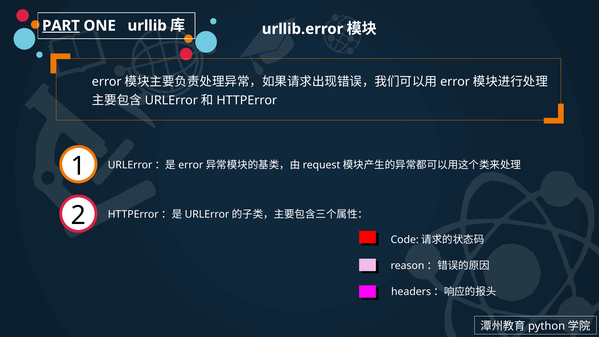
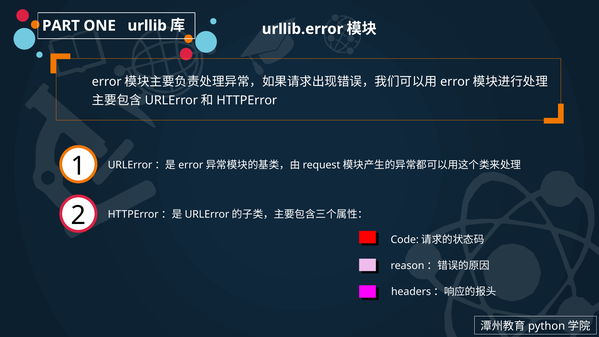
PART underline: present -> none (61, 26)
